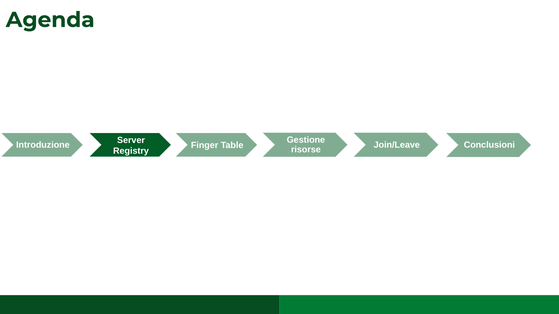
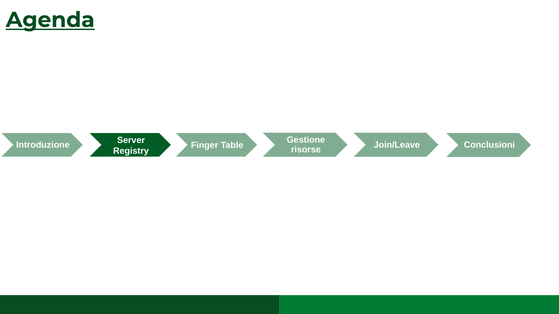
Agenda underline: none -> present (50, 20)
